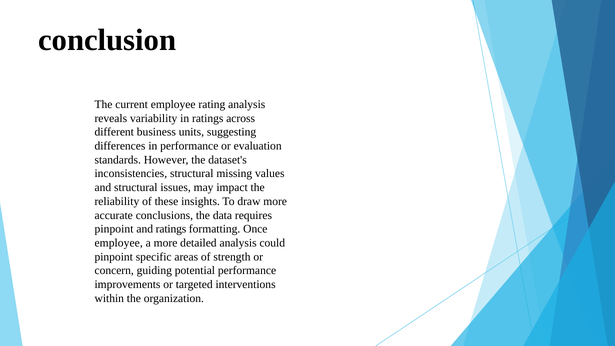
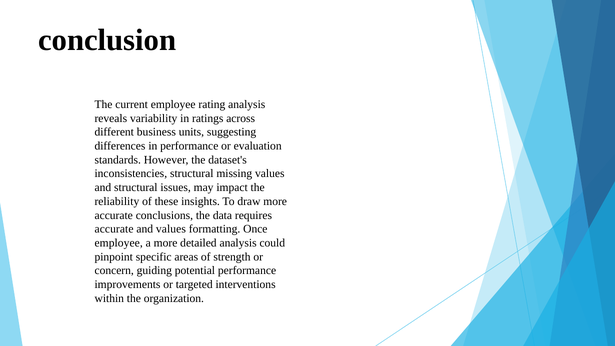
pinpoint: pinpoint -> accurate (114, 229)
and ratings: ratings -> values (171, 229)
